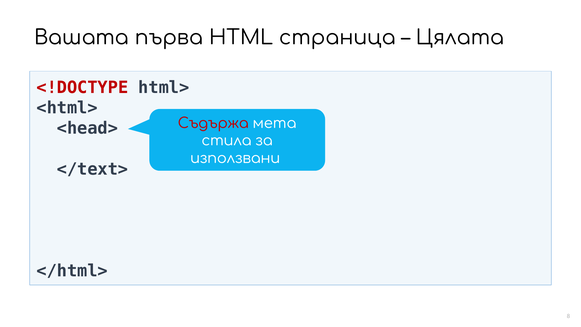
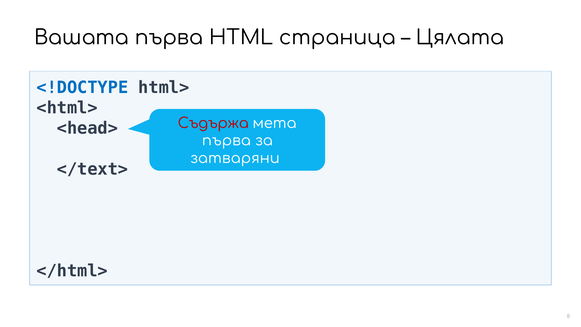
<!DOCTYPE colour: red -> blue (82, 88)
стила: стила -> първа (226, 141)
използвани: използвани -> затваряни (235, 158)
